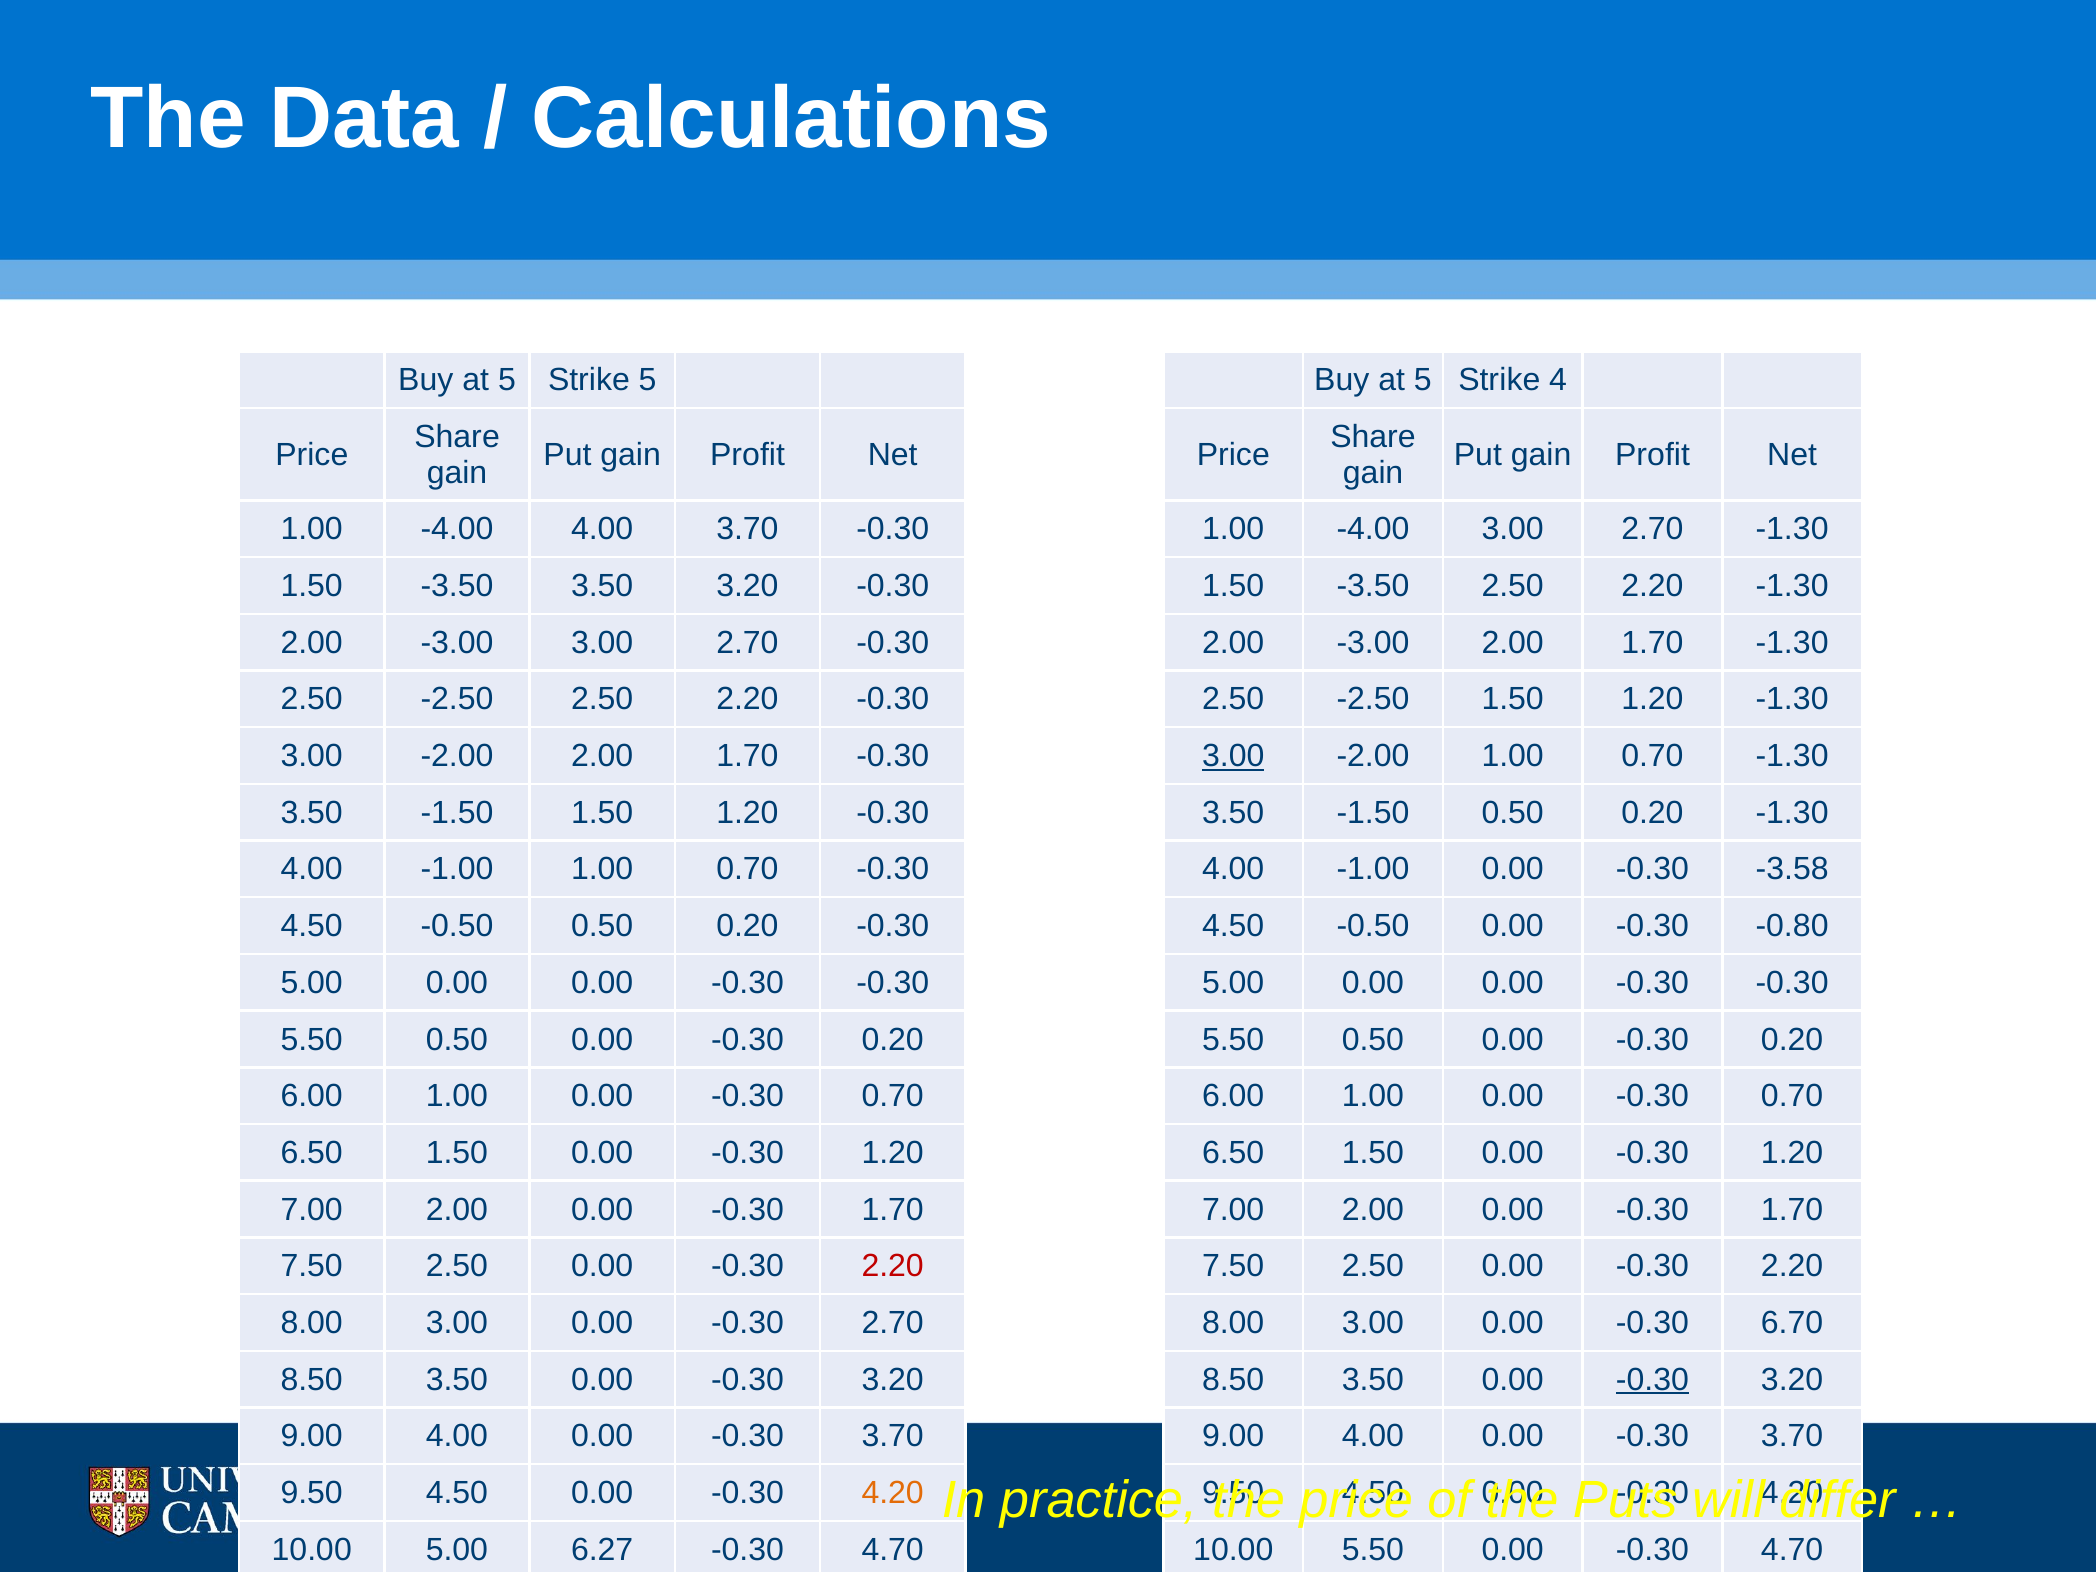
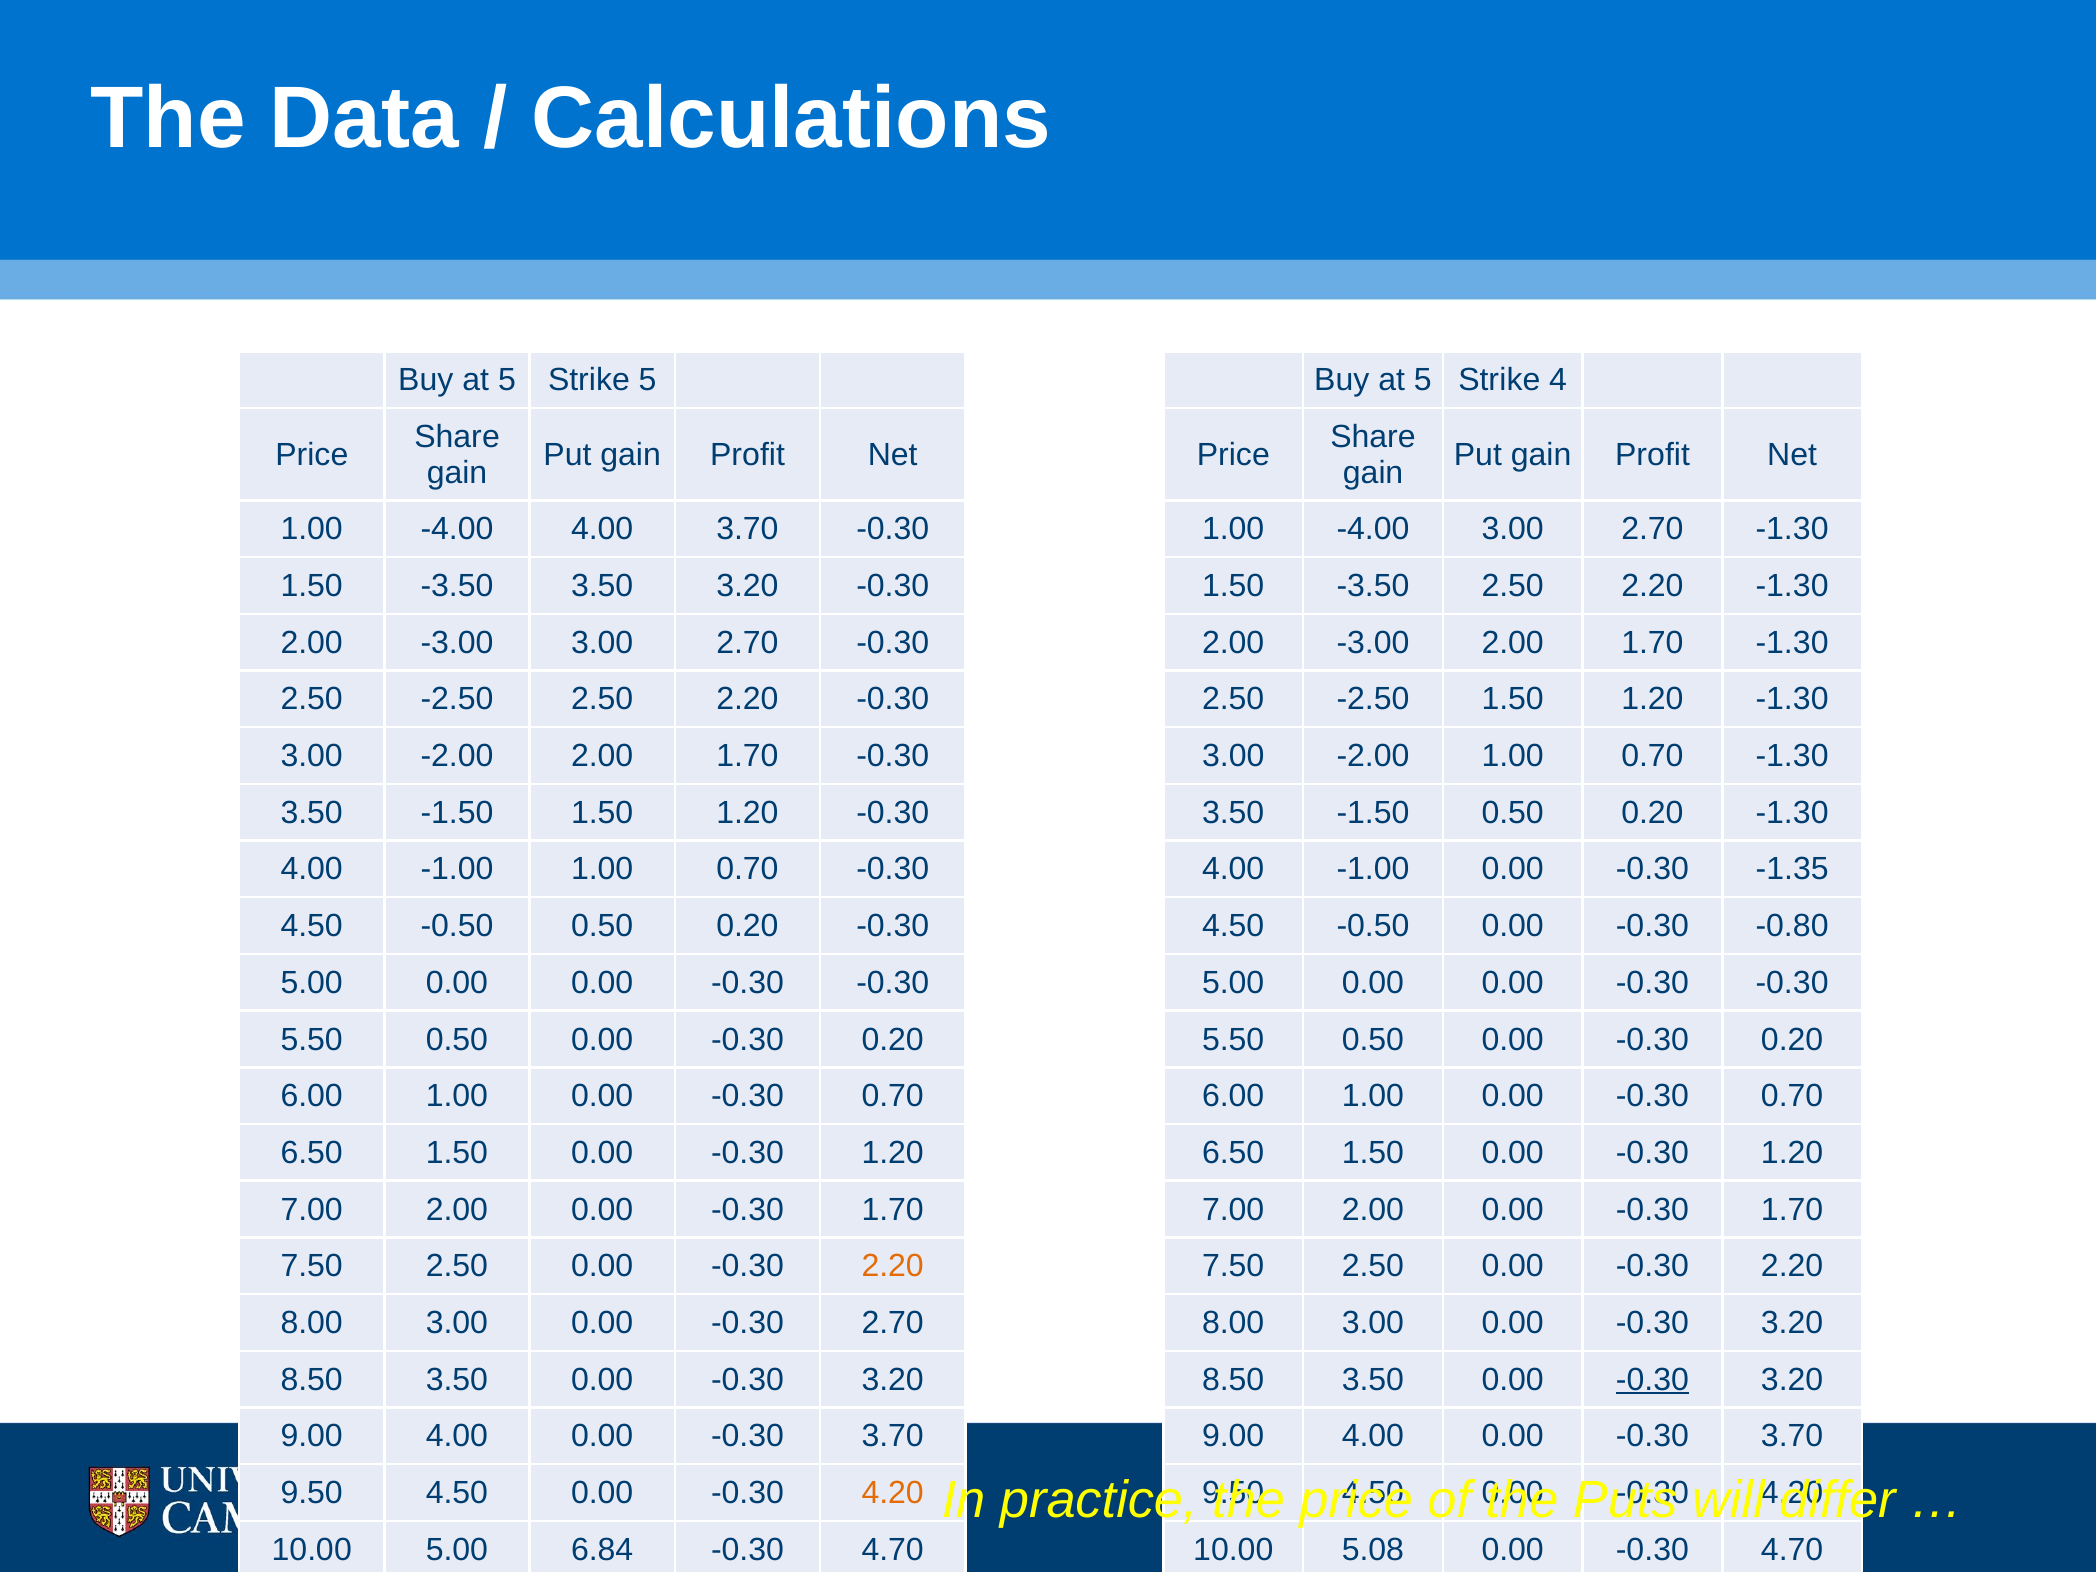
3.00 underline: present -> none (1233, 756)
-3.58: -3.58 -> -1.35 (1792, 869)
2.20 colour: red -> orange (893, 1266)
3.00 0.00 -0.30 6.70: 6.70 -> 3.20 (1792, 1323)
6.27: 6.27 -> 6.84 (602, 1550)
10.00 5.50: 5.50 -> 5.08 (1373, 1550)
